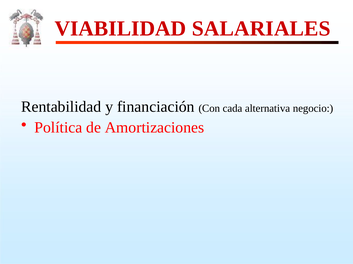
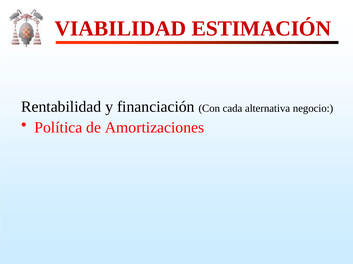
SALARIALES: SALARIALES -> ESTIMACIÓN (261, 29)
